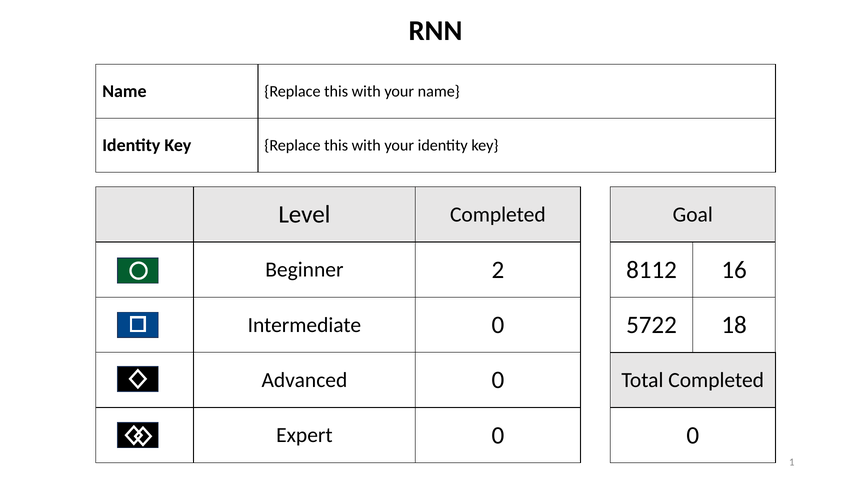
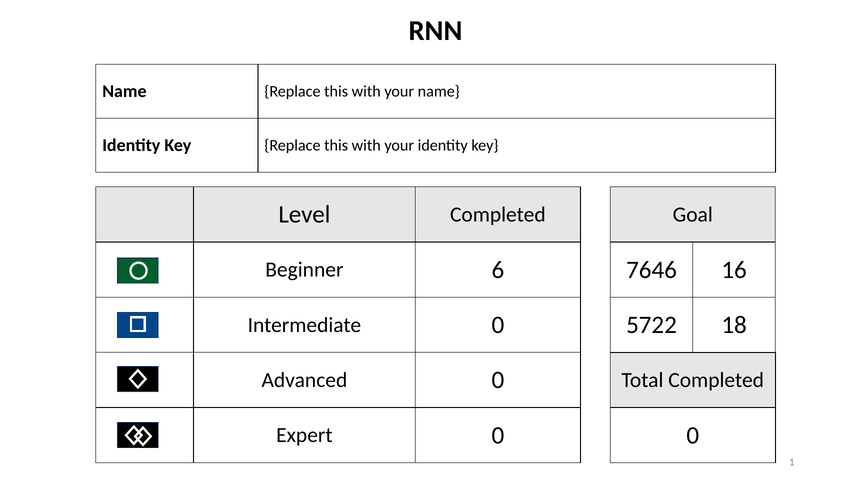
8112: 8112 -> 7646 (652, 270)
2: 2 -> 6 (498, 270)
